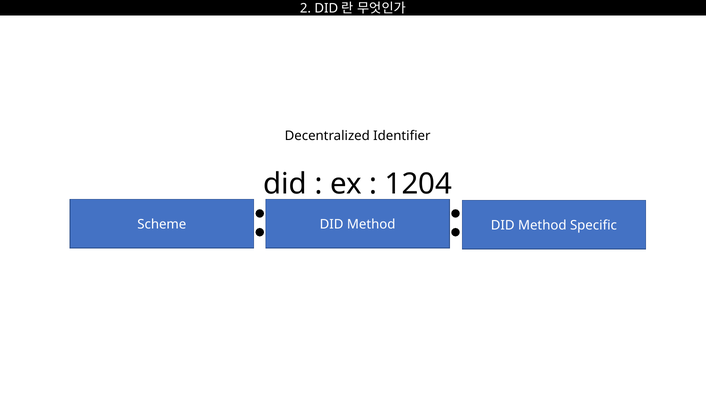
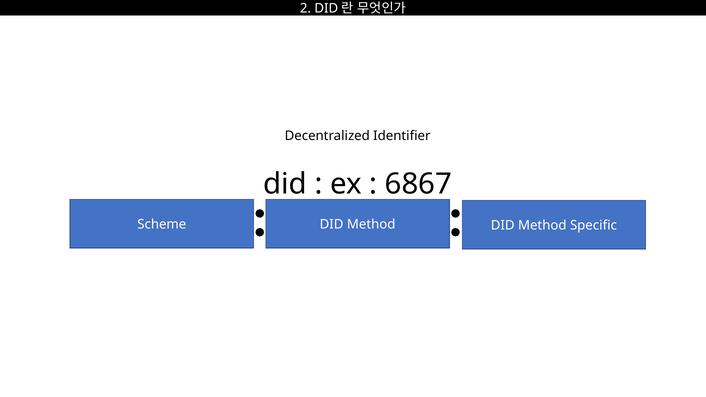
1204: 1204 -> 6867 (418, 184)
